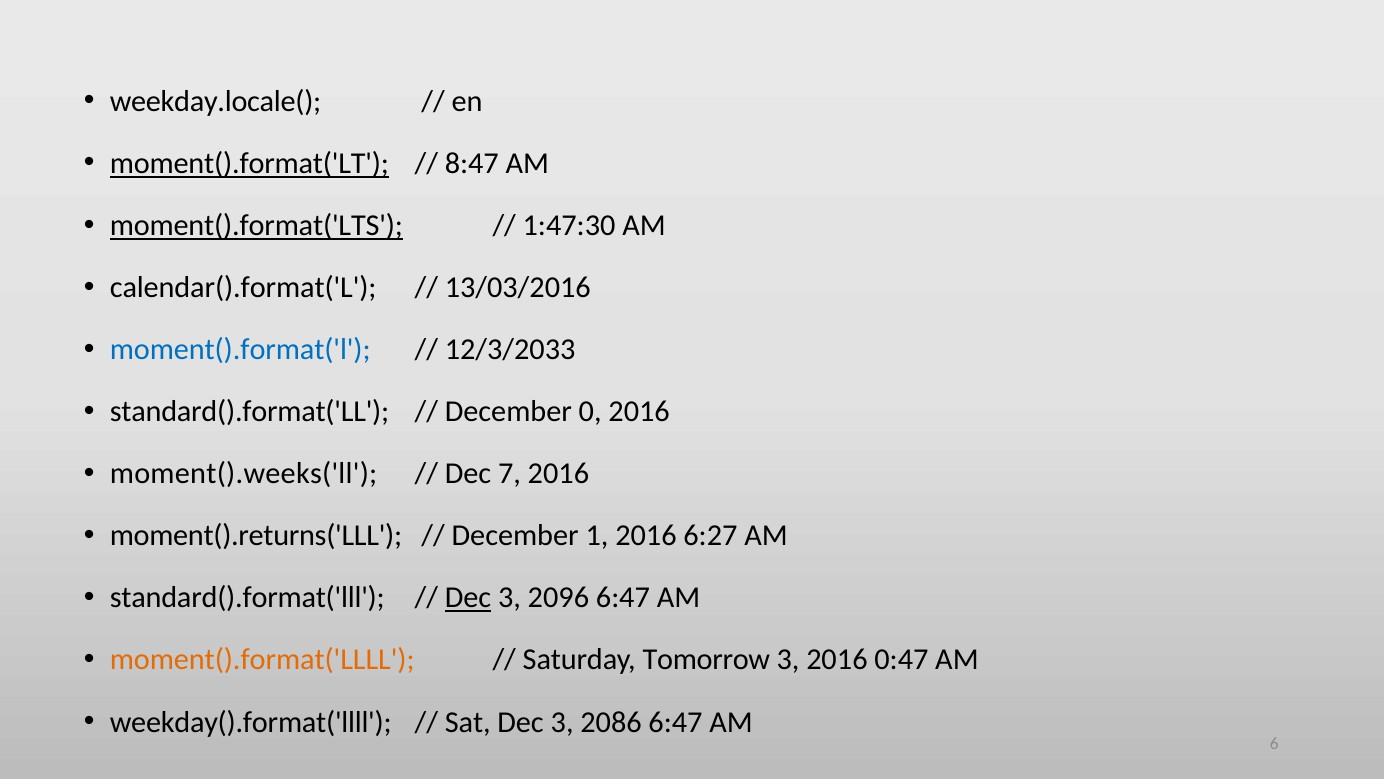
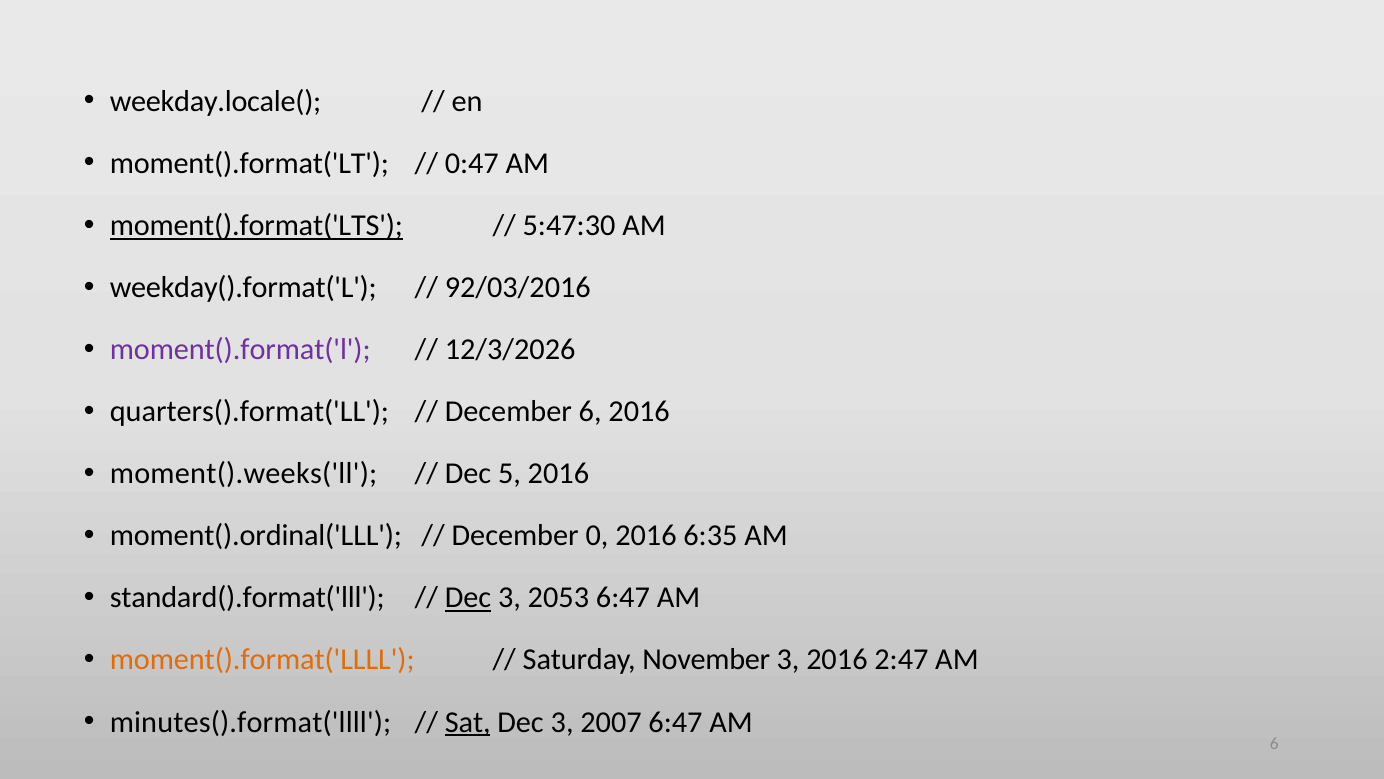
moment().format('LT underline: present -> none (249, 164)
8:47: 8:47 -> 0:47 (472, 164)
1:47:30: 1:47:30 -> 5:47:30 (569, 226)
calendar().format('L: calendar().format('L -> weekday().format('L (243, 288)
13/03/2016: 13/03/2016 -> 92/03/2016 (518, 288)
moment().format('l colour: blue -> purple (240, 350)
12/3/2033: 12/3/2033 -> 12/3/2026 (510, 350)
standard().format('LL: standard().format('LL -> quarters().format('LL (249, 412)
December 0: 0 -> 6 (590, 412)
7: 7 -> 5 (510, 474)
moment().returns('LLL: moment().returns('LLL -> moment().ordinal('LLL (256, 536)
1: 1 -> 0 (597, 536)
6:27: 6:27 -> 6:35 (710, 536)
2096: 2096 -> 2053 (558, 598)
Tomorrow: Tomorrow -> November (706, 660)
0:47: 0:47 -> 2:47 (901, 660)
weekday().format('llll: weekday().format('llll -> minutes().format('llll (251, 722)
Sat underline: none -> present (468, 722)
2086: 2086 -> 2007 (611, 722)
